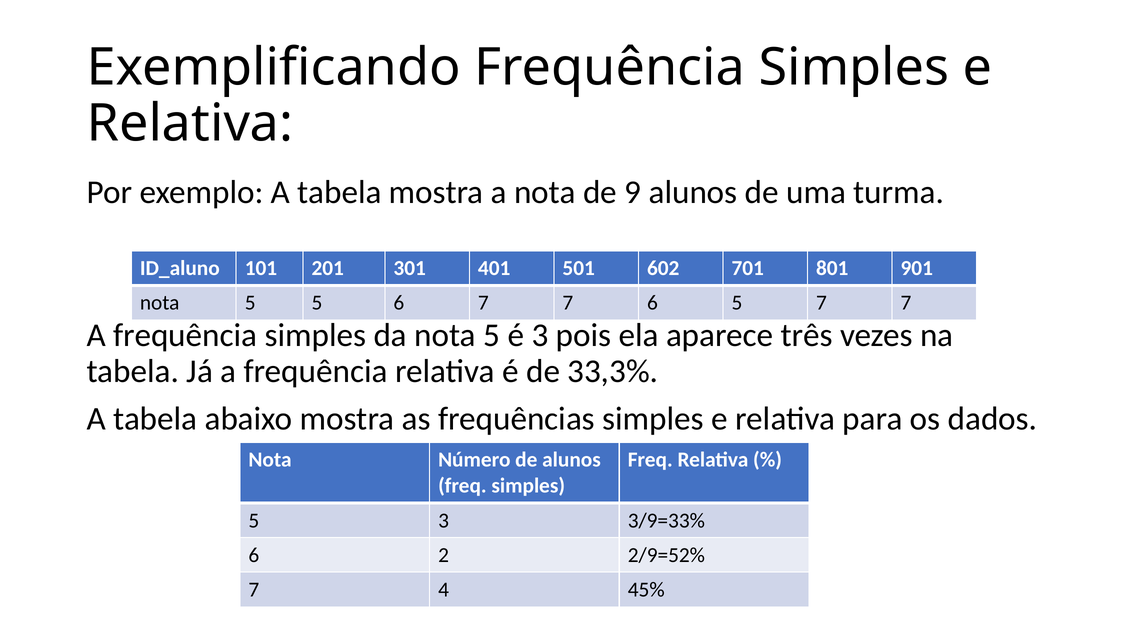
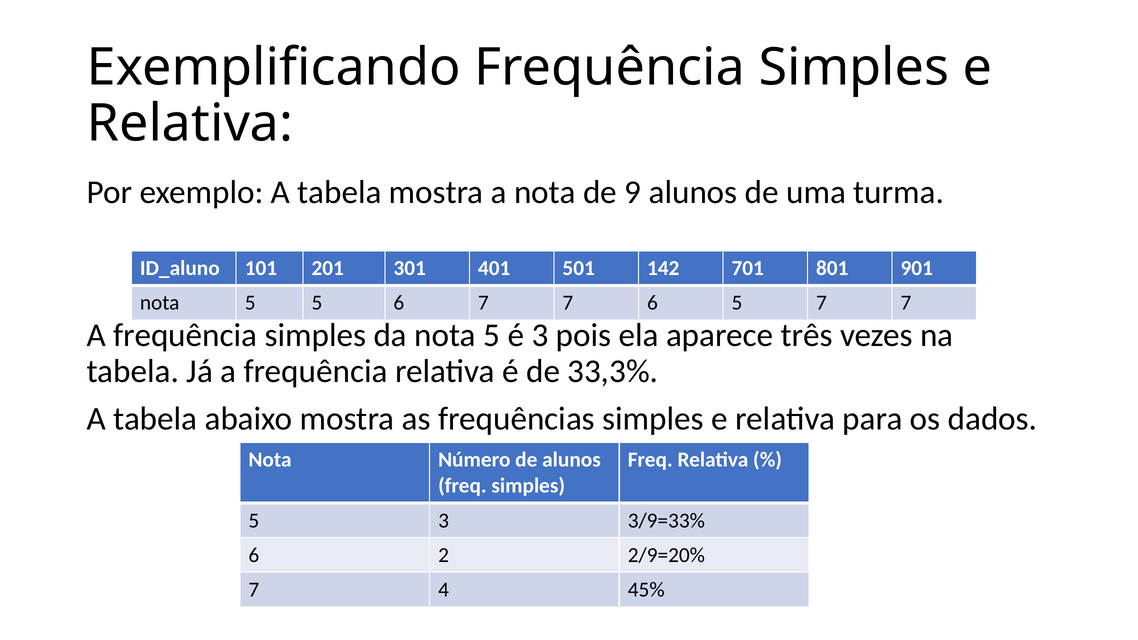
602: 602 -> 142 (663, 268)
2/9=52%: 2/9=52% -> 2/9=20% (666, 555)
